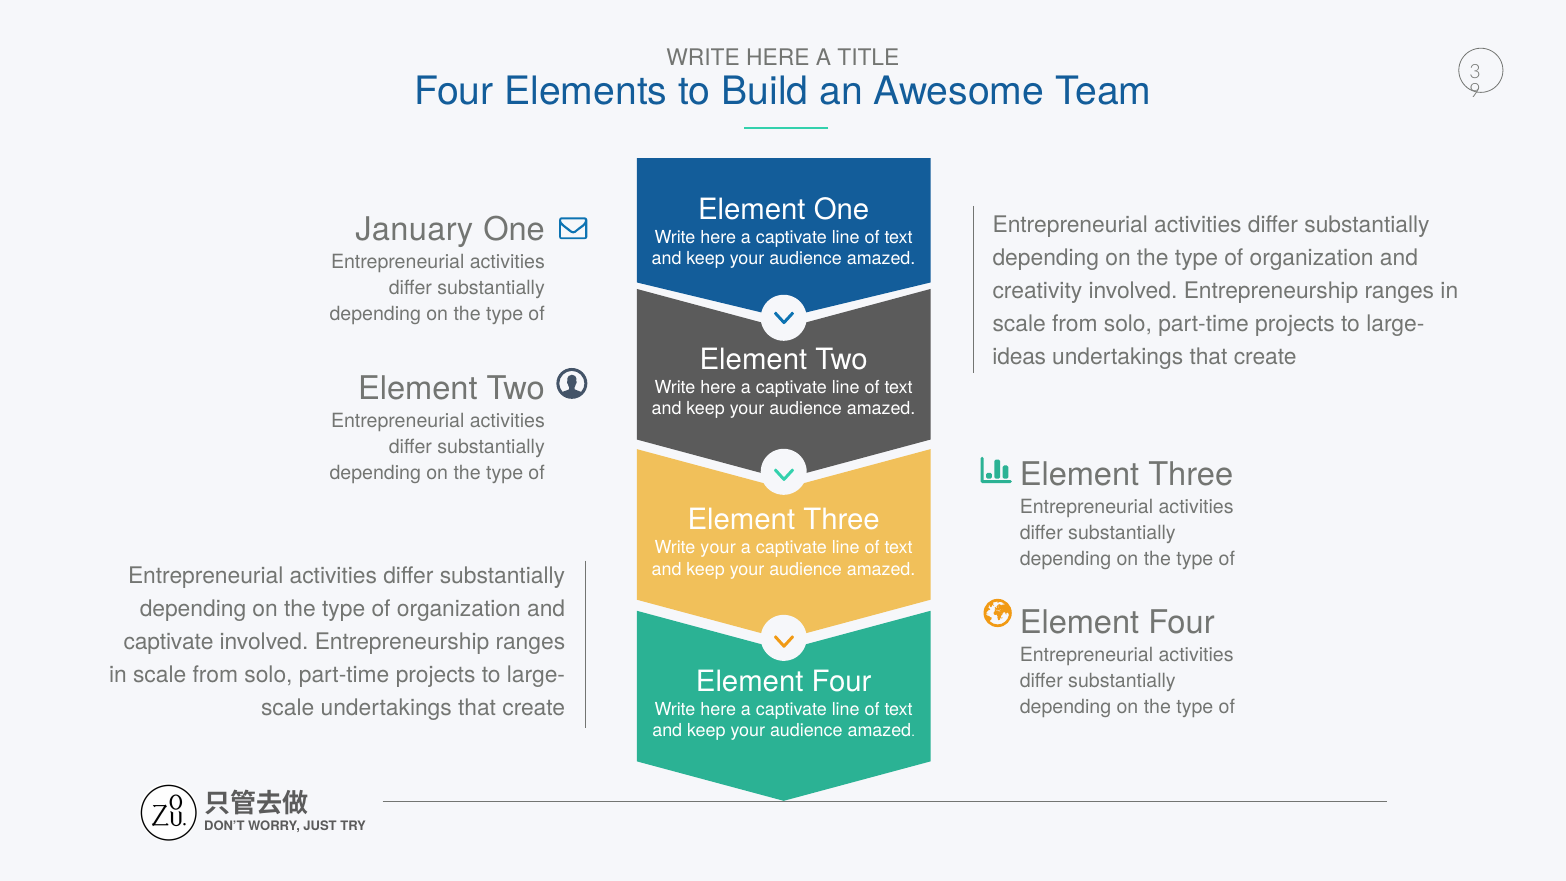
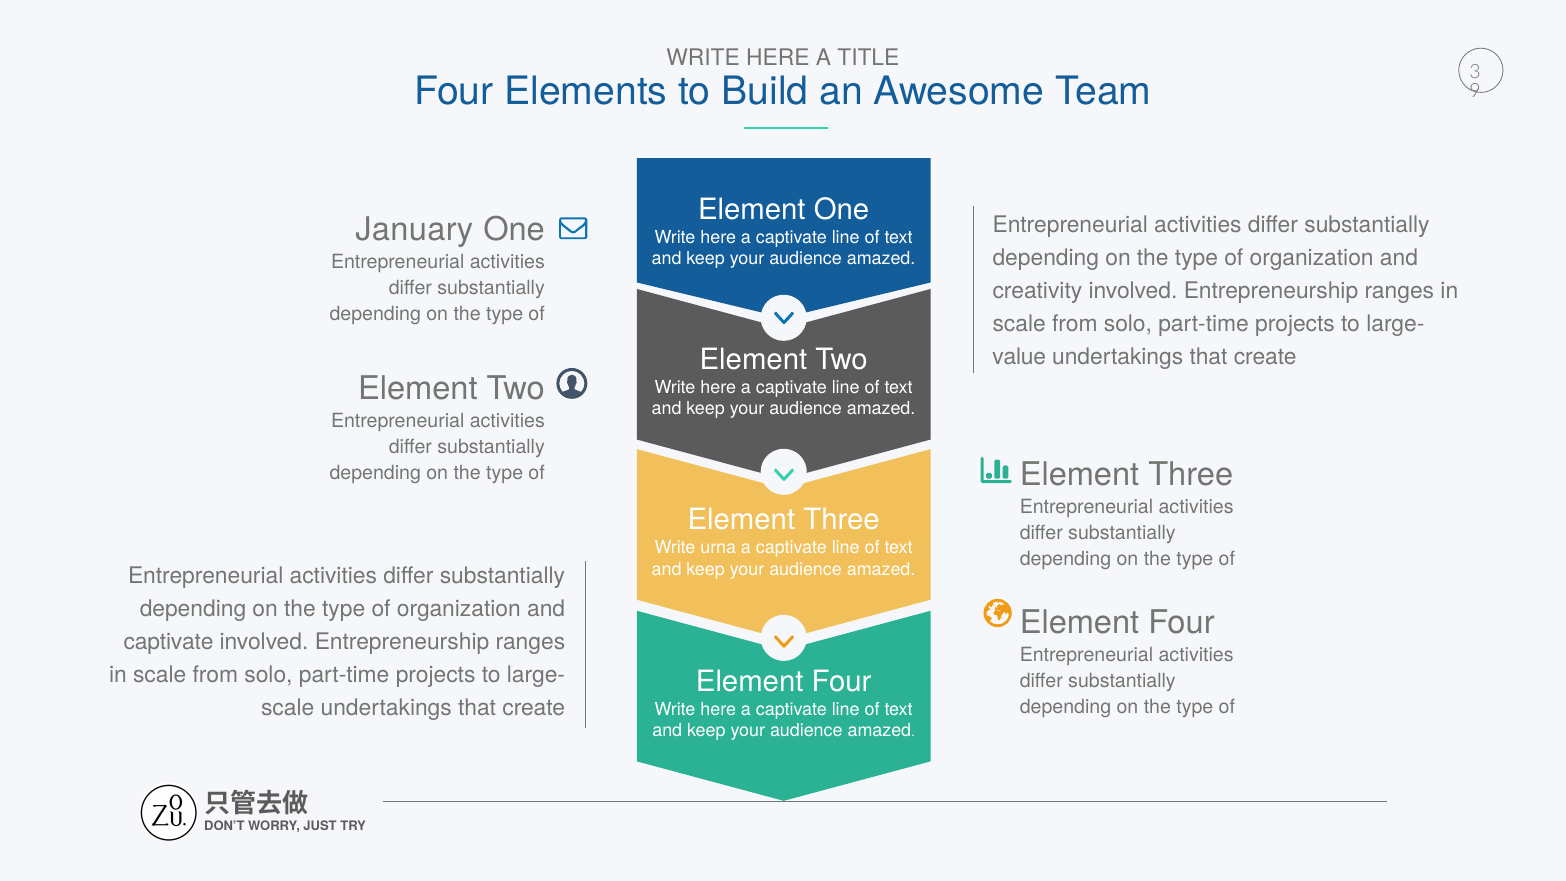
ideas: ideas -> value (1019, 357)
Write your: your -> urna (718, 548)
